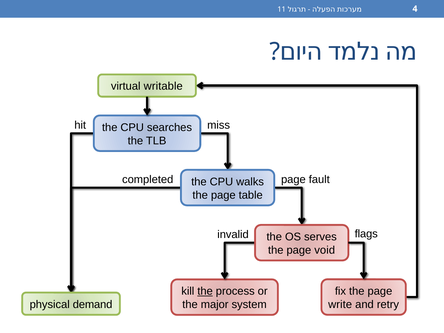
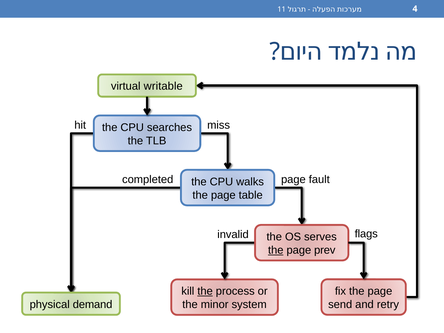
the underline: none -> present (276, 250)
void: void -> prev (325, 250)
write: write -> send (340, 304)
major: major -> minor (215, 305)
